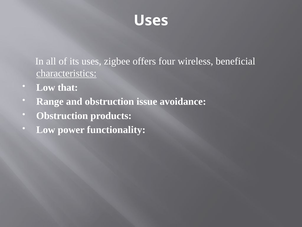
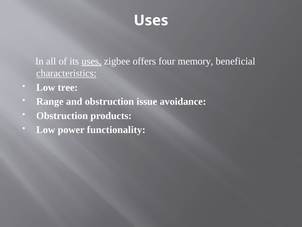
uses underline: none -> present (91, 61)
wireless: wireless -> memory (195, 61)
that: that -> tree (68, 87)
